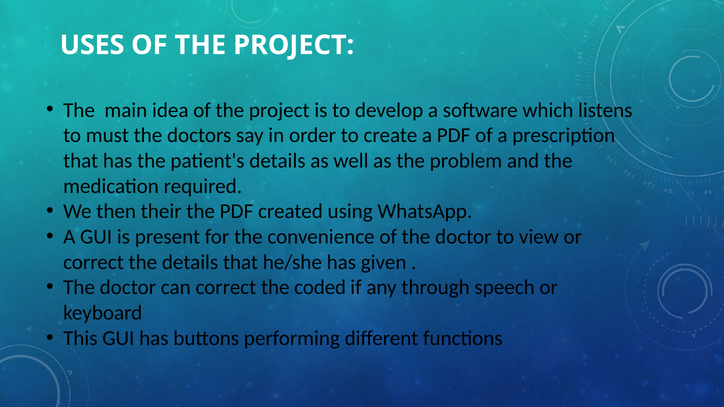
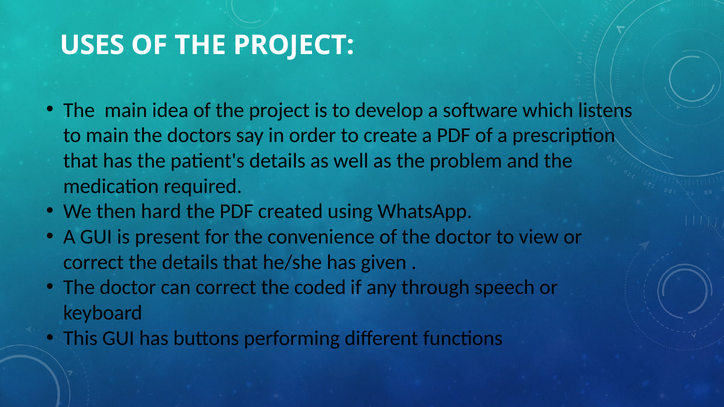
to must: must -> main (107, 136)
their: their -> hard (161, 212)
